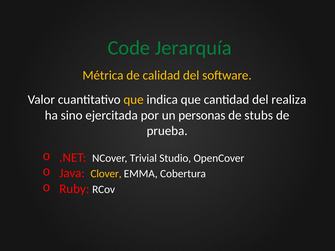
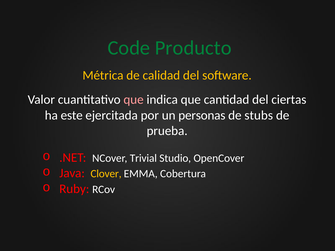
Jerarquía: Jerarquía -> Producto (193, 48)
que colour: yellow -> pink (134, 100)
realiza: realiza -> ciertas (289, 100)
sino: sino -> este (72, 115)
